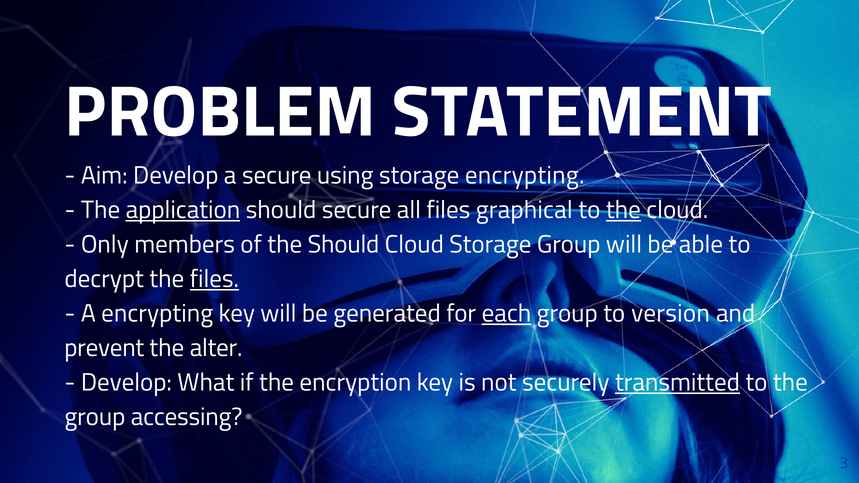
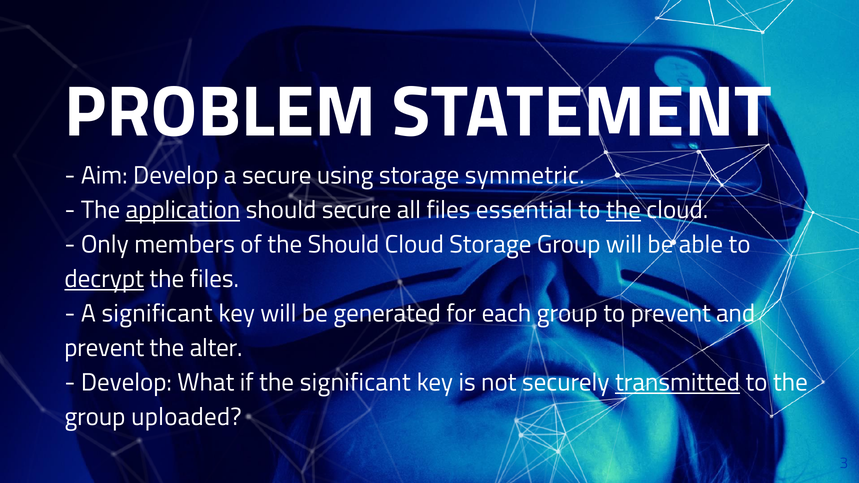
storage encrypting: encrypting -> symmetric (525, 175)
graphical: graphical -> essential (524, 210)
decrypt underline: none -> present (104, 279)
files underline: present -> none (214, 279)
A encrypting: encrypting -> significant (157, 314)
each underline: present -> none (506, 314)
to version: version -> prevent (671, 314)
the encryption: encryption -> significant (355, 383)
accessing: accessing -> uploaded (186, 417)
